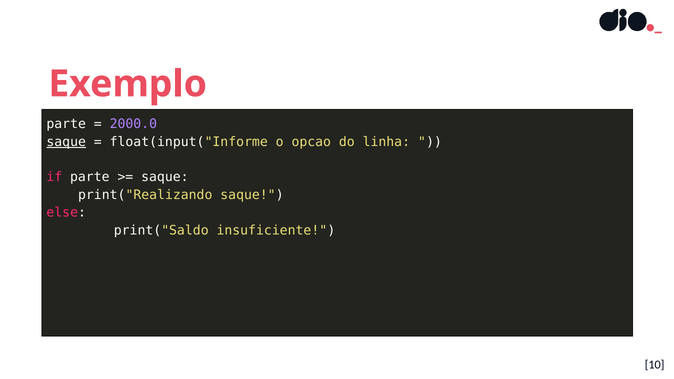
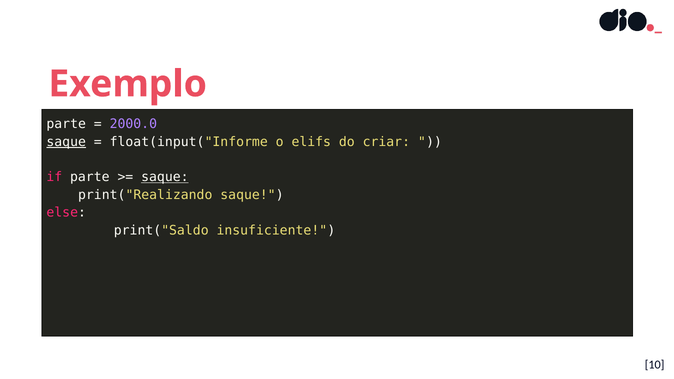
opcao: opcao -> elifs (311, 142)
linha: linha -> criar (386, 142)
saque underline: none -> present (165, 177)
